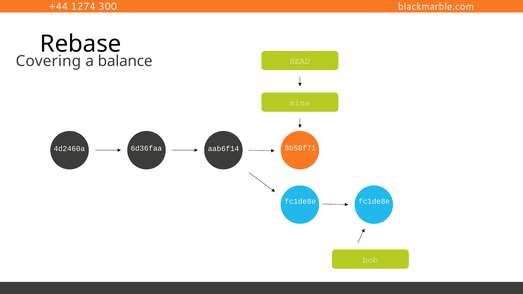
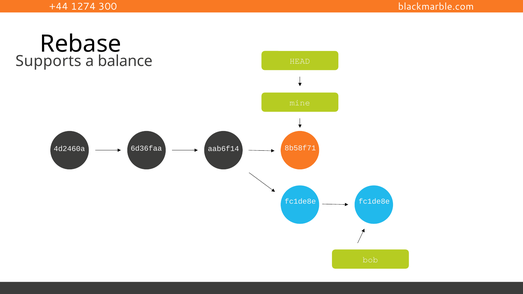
Covering: Covering -> Supports (48, 61)
